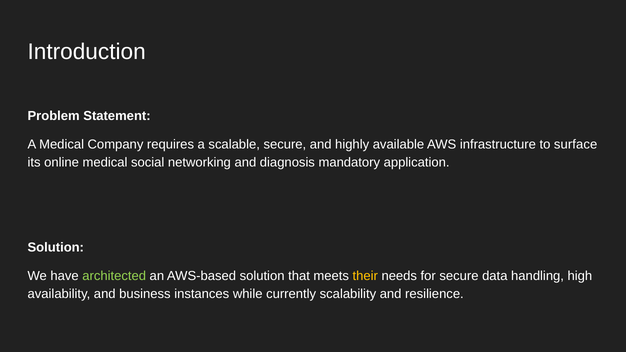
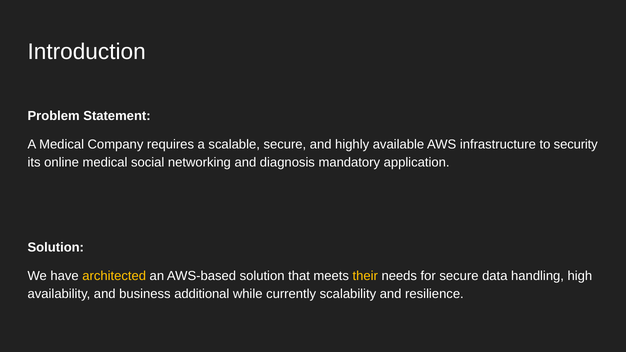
surface: surface -> security (576, 144)
architected colour: light green -> yellow (114, 276)
instances: instances -> additional (202, 294)
